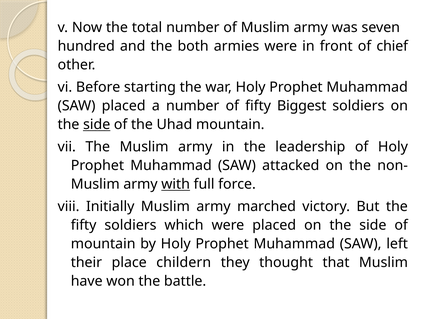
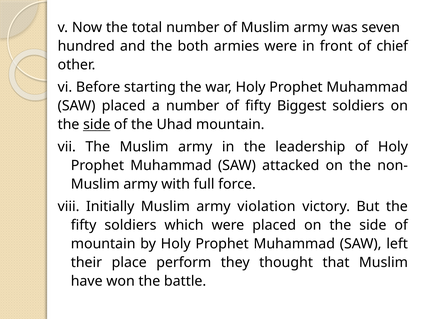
with underline: present -> none (176, 184)
marched: marched -> violation (266, 206)
childern: childern -> perform (184, 262)
